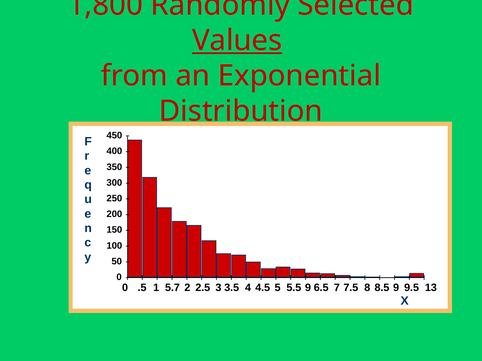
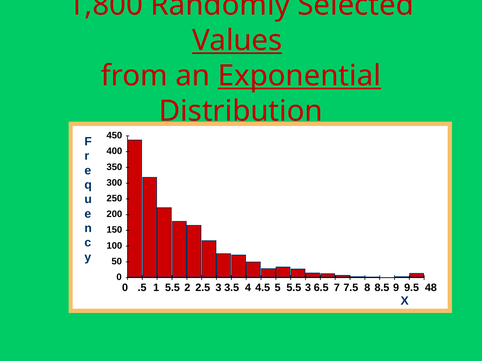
Exponential underline: none -> present (299, 76)
1 5.7: 5.7 -> 5.5 (172, 288)
5.5 9: 9 -> 3 (308, 288)
13: 13 -> 48 (431, 288)
